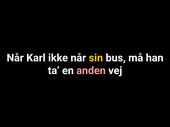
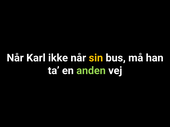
anden colour: pink -> light green (91, 71)
